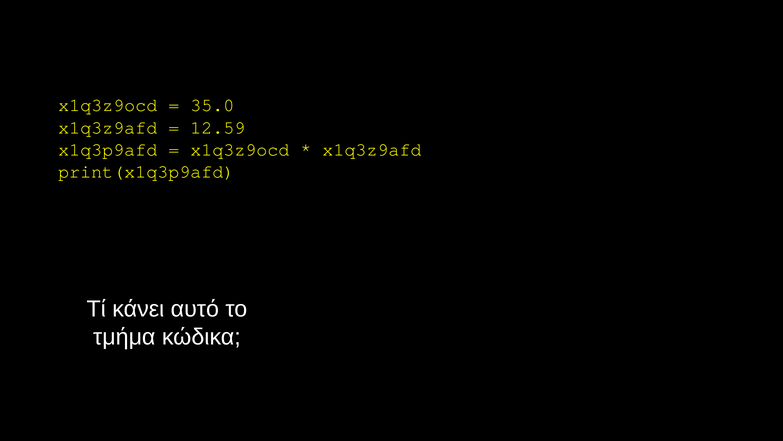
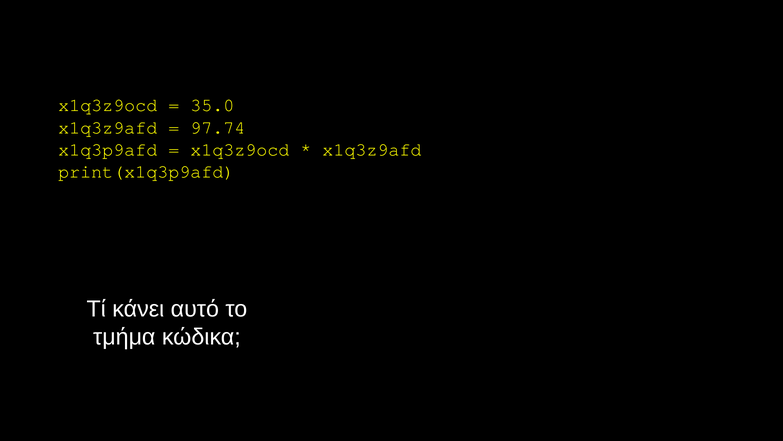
12.59: 12.59 -> 97.74 (218, 127)
